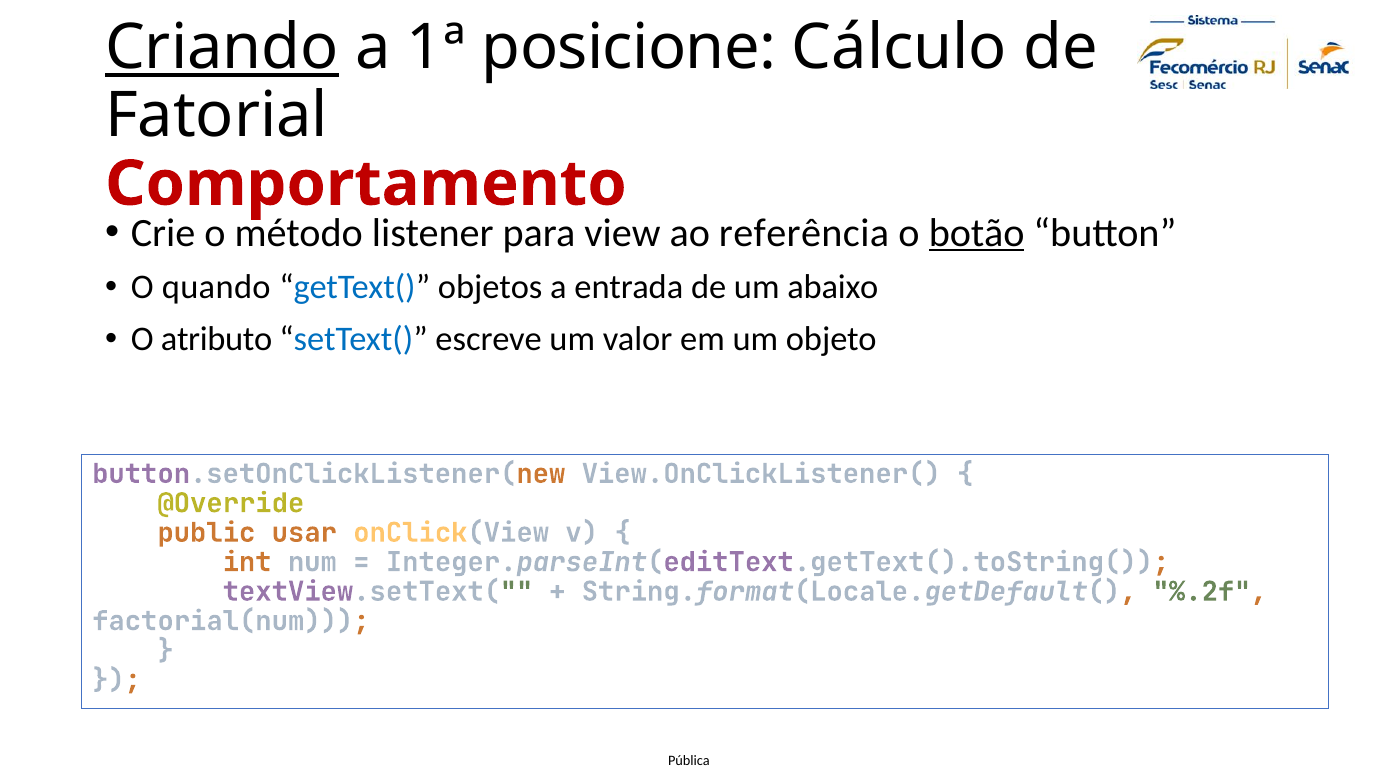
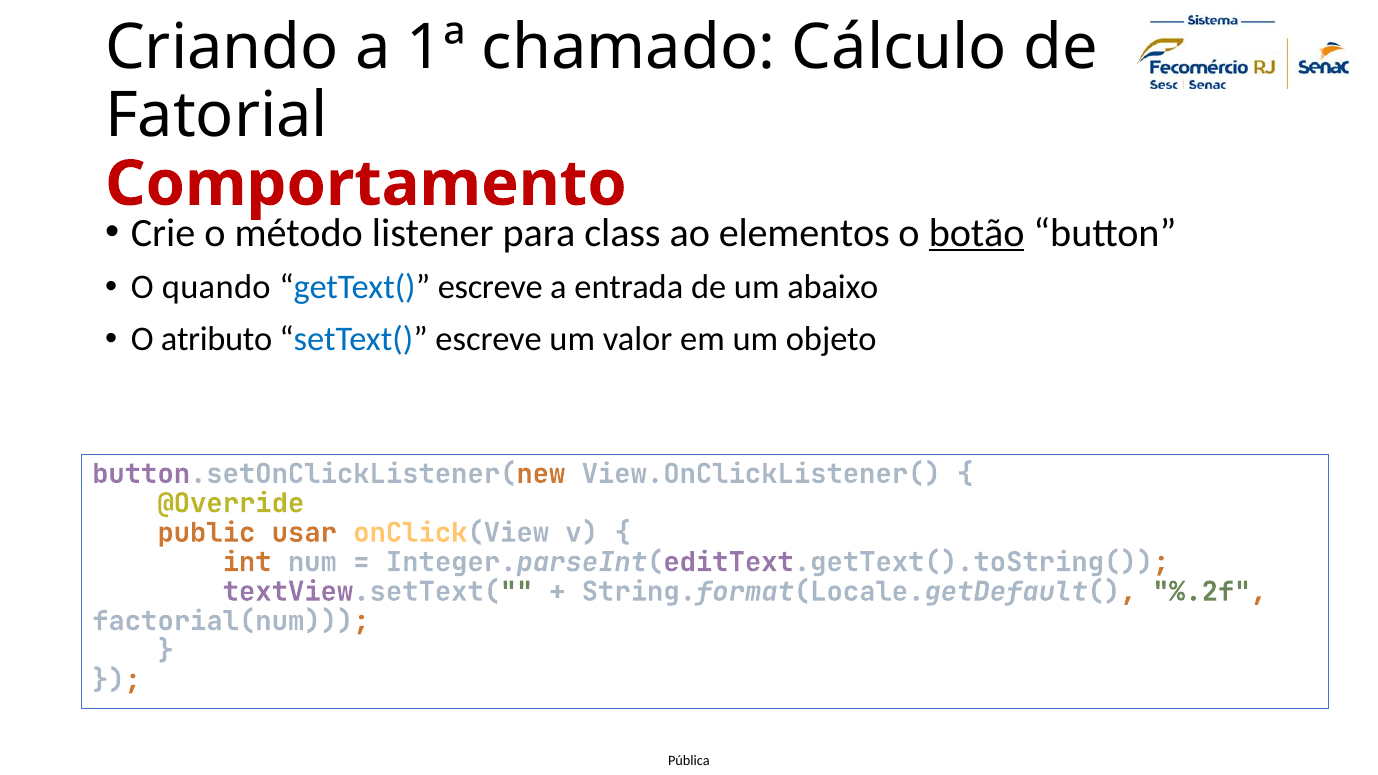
Criando underline: present -> none (222, 48)
posicione: posicione -> chamado (629, 48)
view: view -> class (623, 233)
referência: referência -> elementos (804, 233)
getText( objetos: objetos -> escreve (490, 288)
